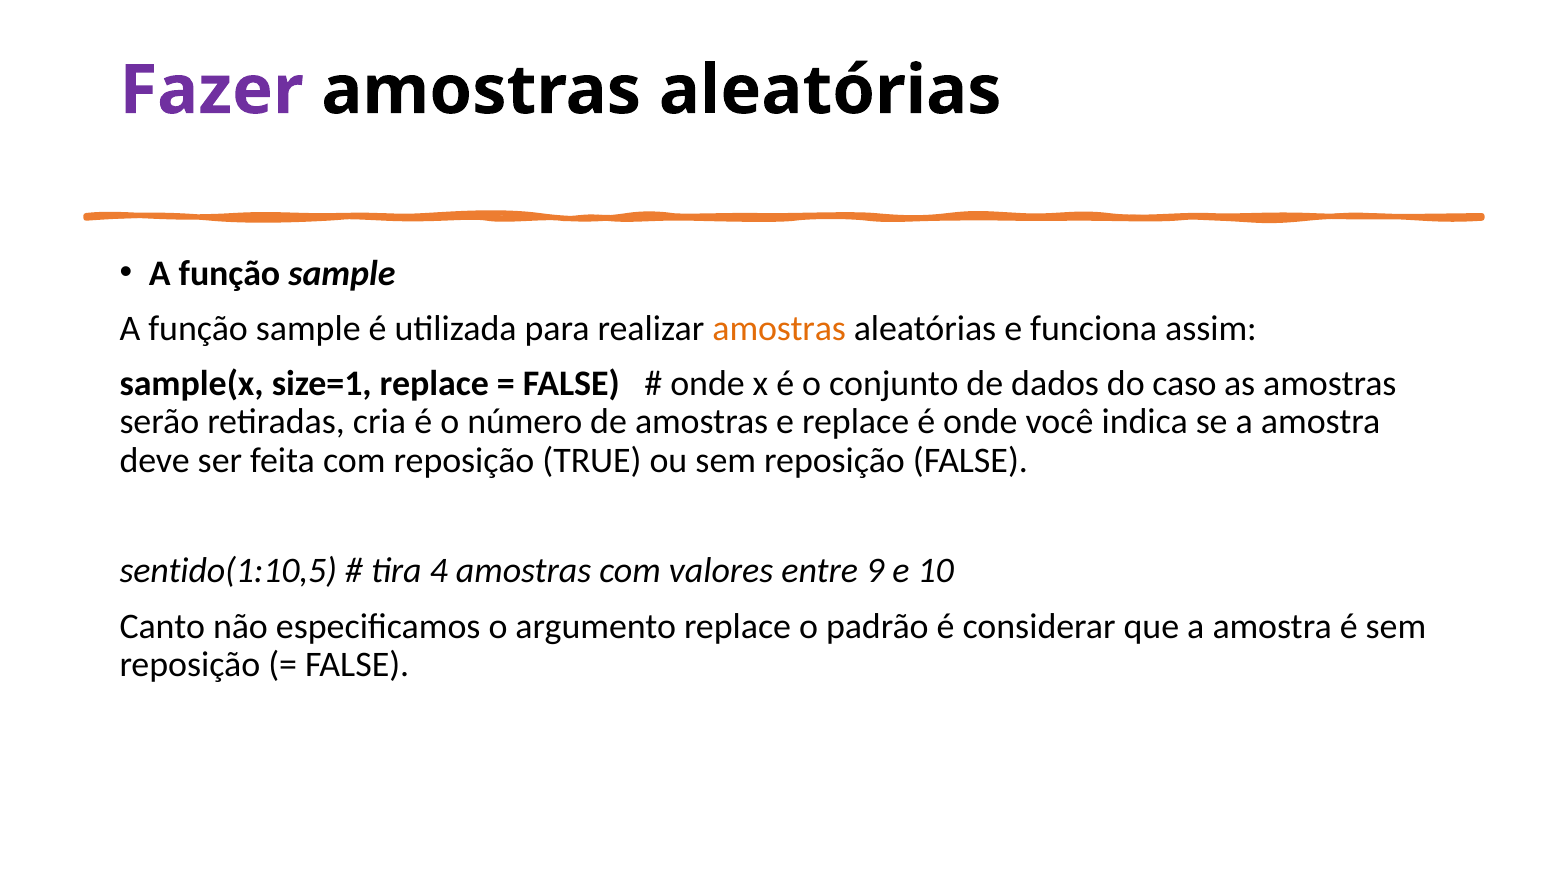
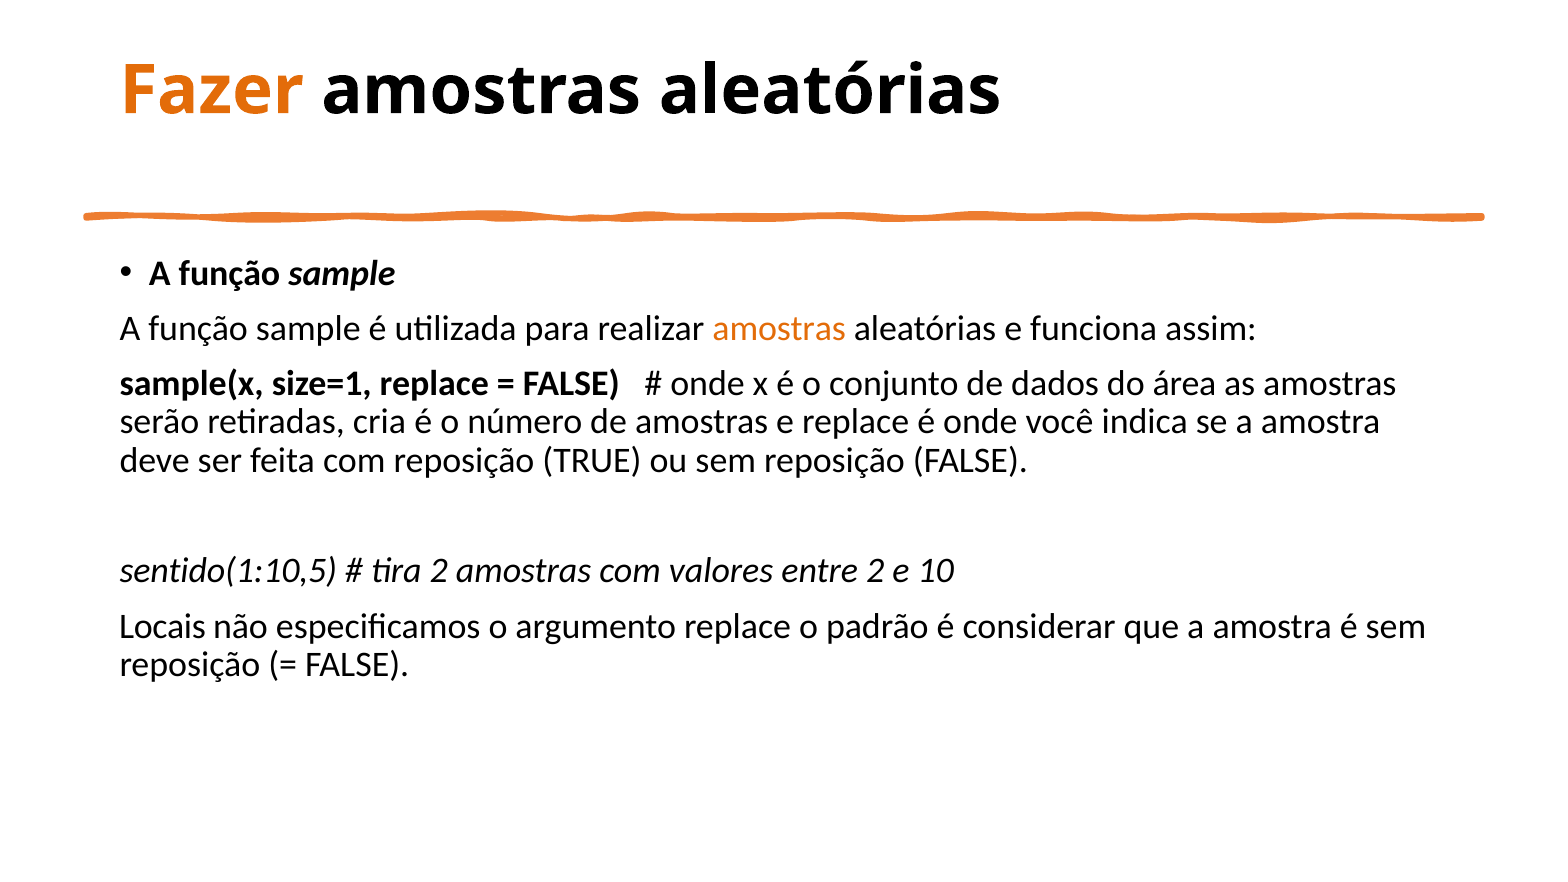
Fazer colour: purple -> orange (212, 91)
caso: caso -> área (1185, 383)
tira 4: 4 -> 2 (439, 571)
entre 9: 9 -> 2 (875, 571)
Canto: Canto -> Locais (162, 626)
